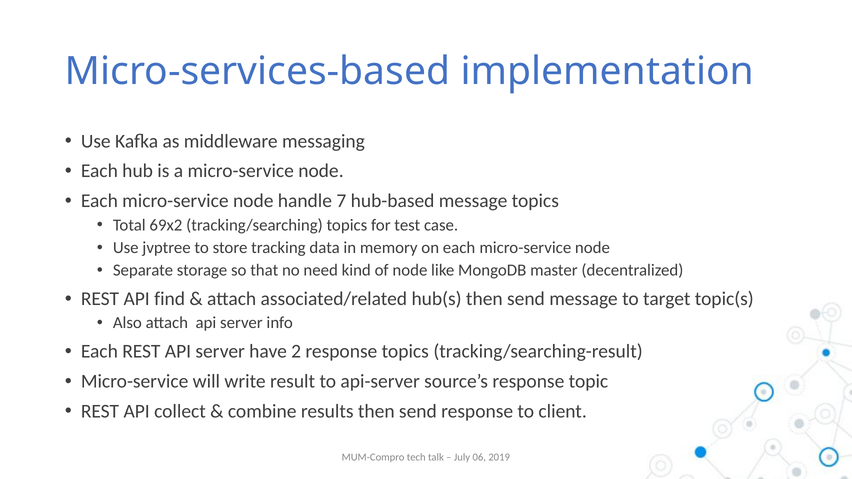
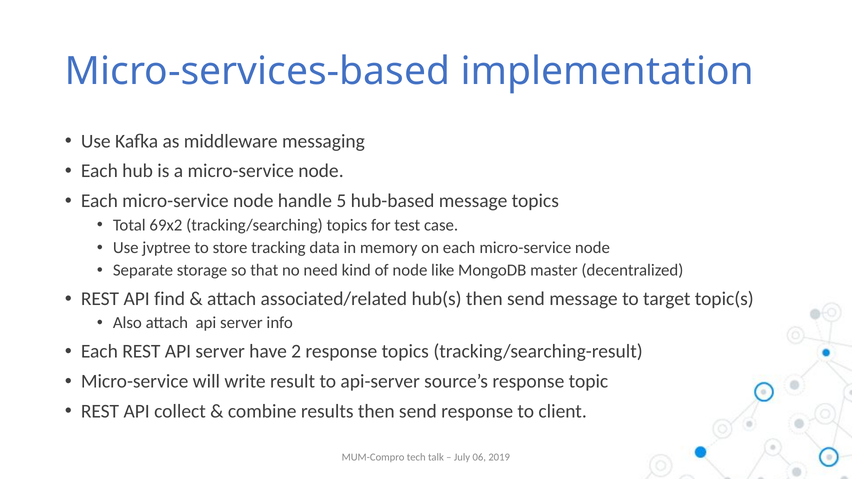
7: 7 -> 5 (341, 201)
